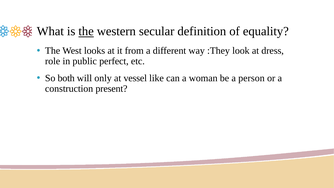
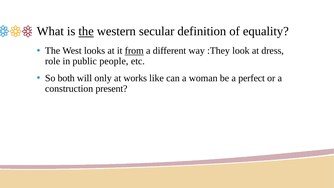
from underline: none -> present (134, 51)
perfect: perfect -> people (114, 61)
vessel: vessel -> works (135, 78)
person: person -> perfect (252, 78)
